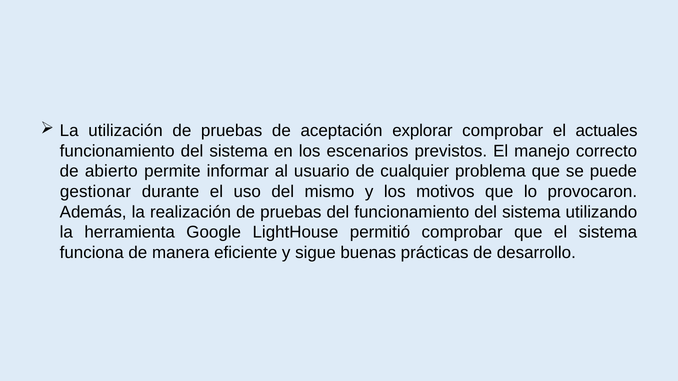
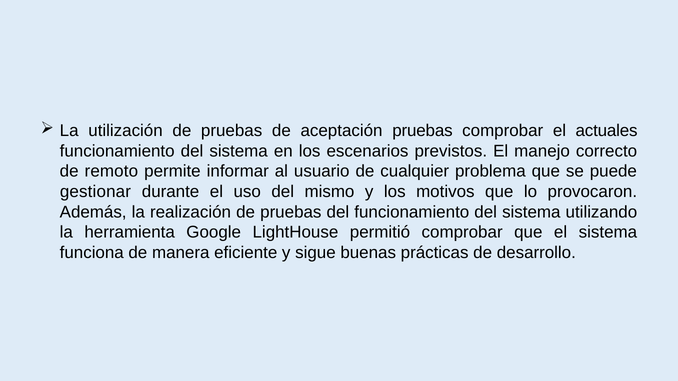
aceptación explorar: explorar -> pruebas (422, 131)
abierto: abierto -> remoto (111, 172)
